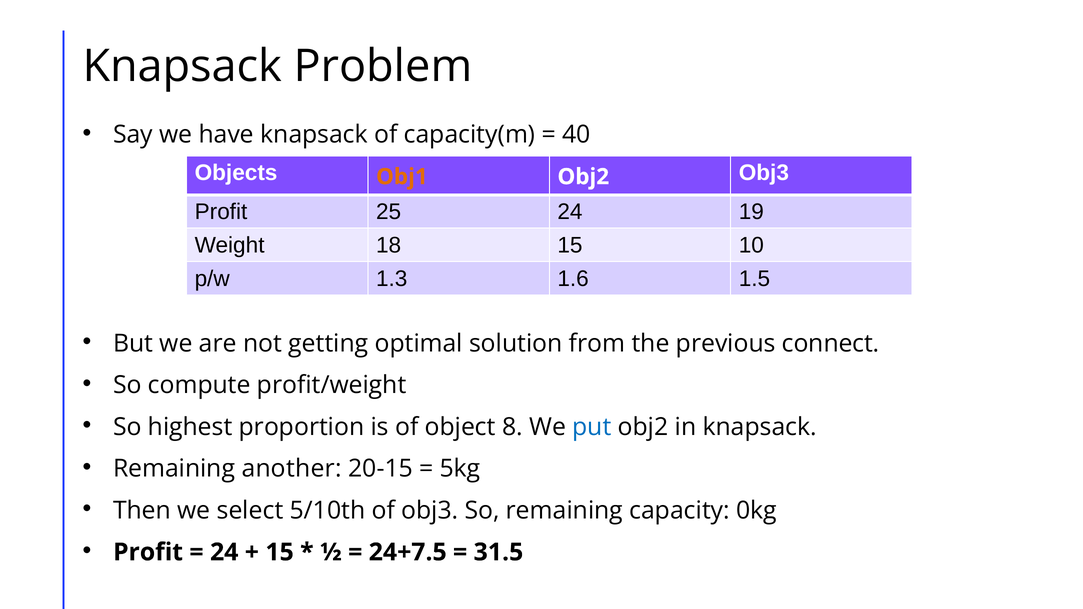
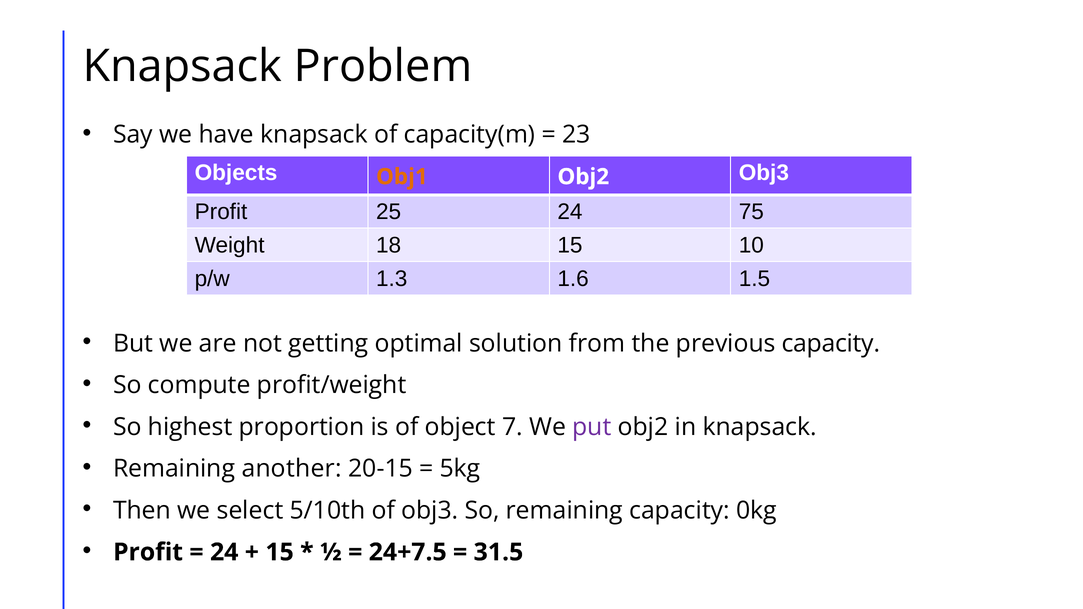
40: 40 -> 23 (576, 135)
19: 19 -> 75 (751, 212)
previous connect: connect -> capacity (831, 344)
8: 8 -> 7 (512, 427)
put colour: blue -> purple (592, 427)
